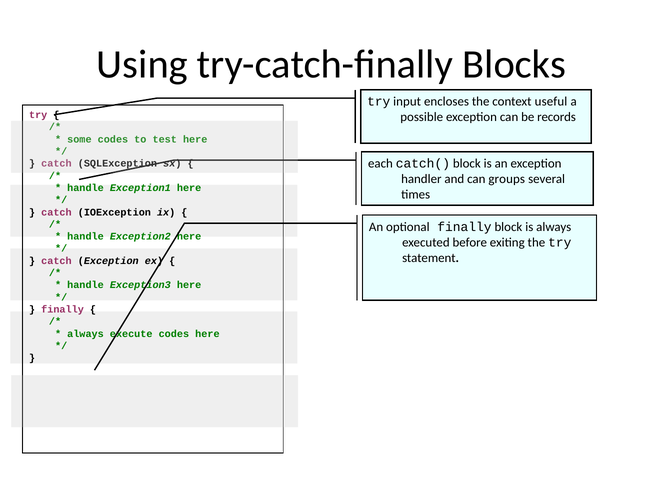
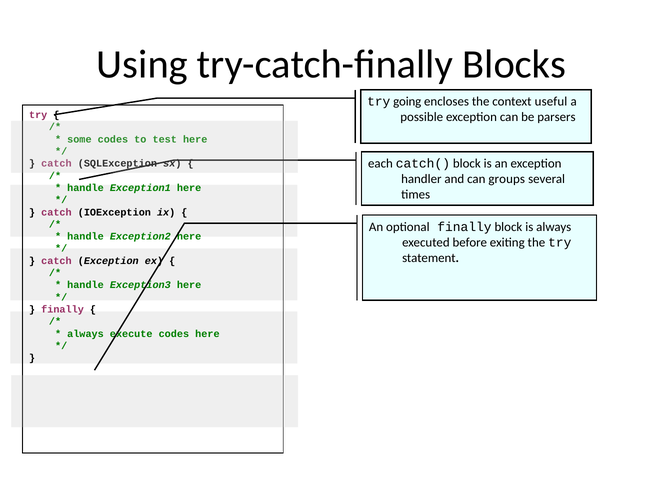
input: input -> going (407, 102)
records: records -> parsers (556, 117)
